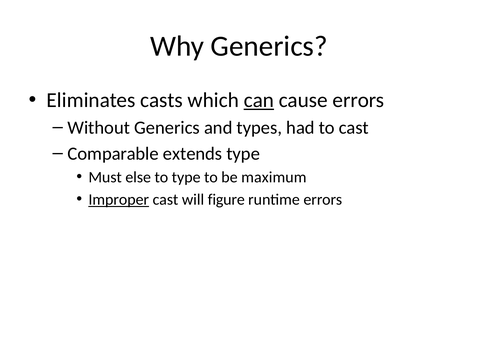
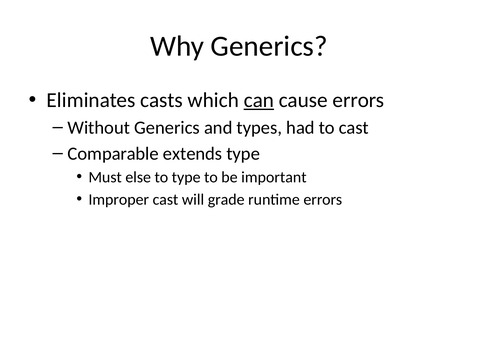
maximum: maximum -> important (274, 177)
Improper underline: present -> none (119, 200)
figure: figure -> grade (226, 200)
